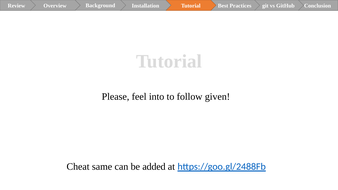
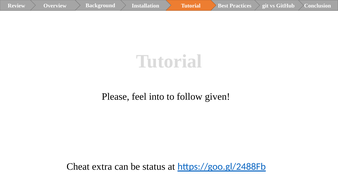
same: same -> extra (102, 167)
added: added -> status (154, 167)
